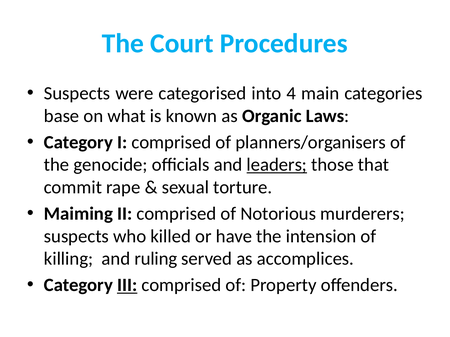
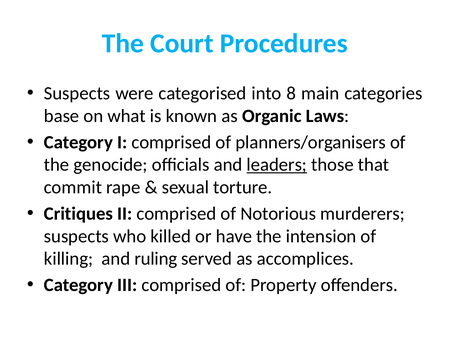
4: 4 -> 8 (291, 94)
Maiming: Maiming -> Critiques (78, 214)
III underline: present -> none (127, 286)
